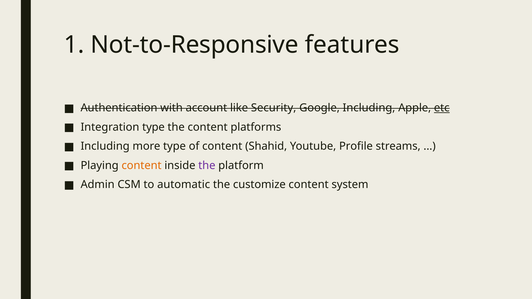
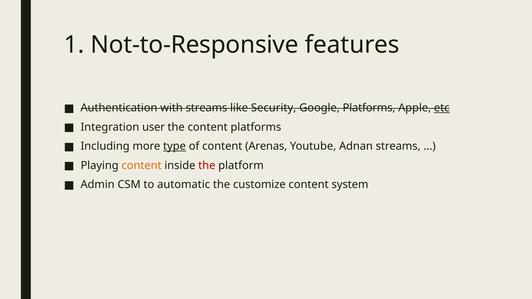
with account: account -> streams (206, 108)
Google Including: Including -> Platforms (369, 108)
Integration type: type -> user (154, 127)
type underline: none -> present (175, 146)
Shahid: Shahid -> Arenas (266, 146)
Profile: Profile -> Adnan (356, 146)
the colour: purple -> red (207, 166)
